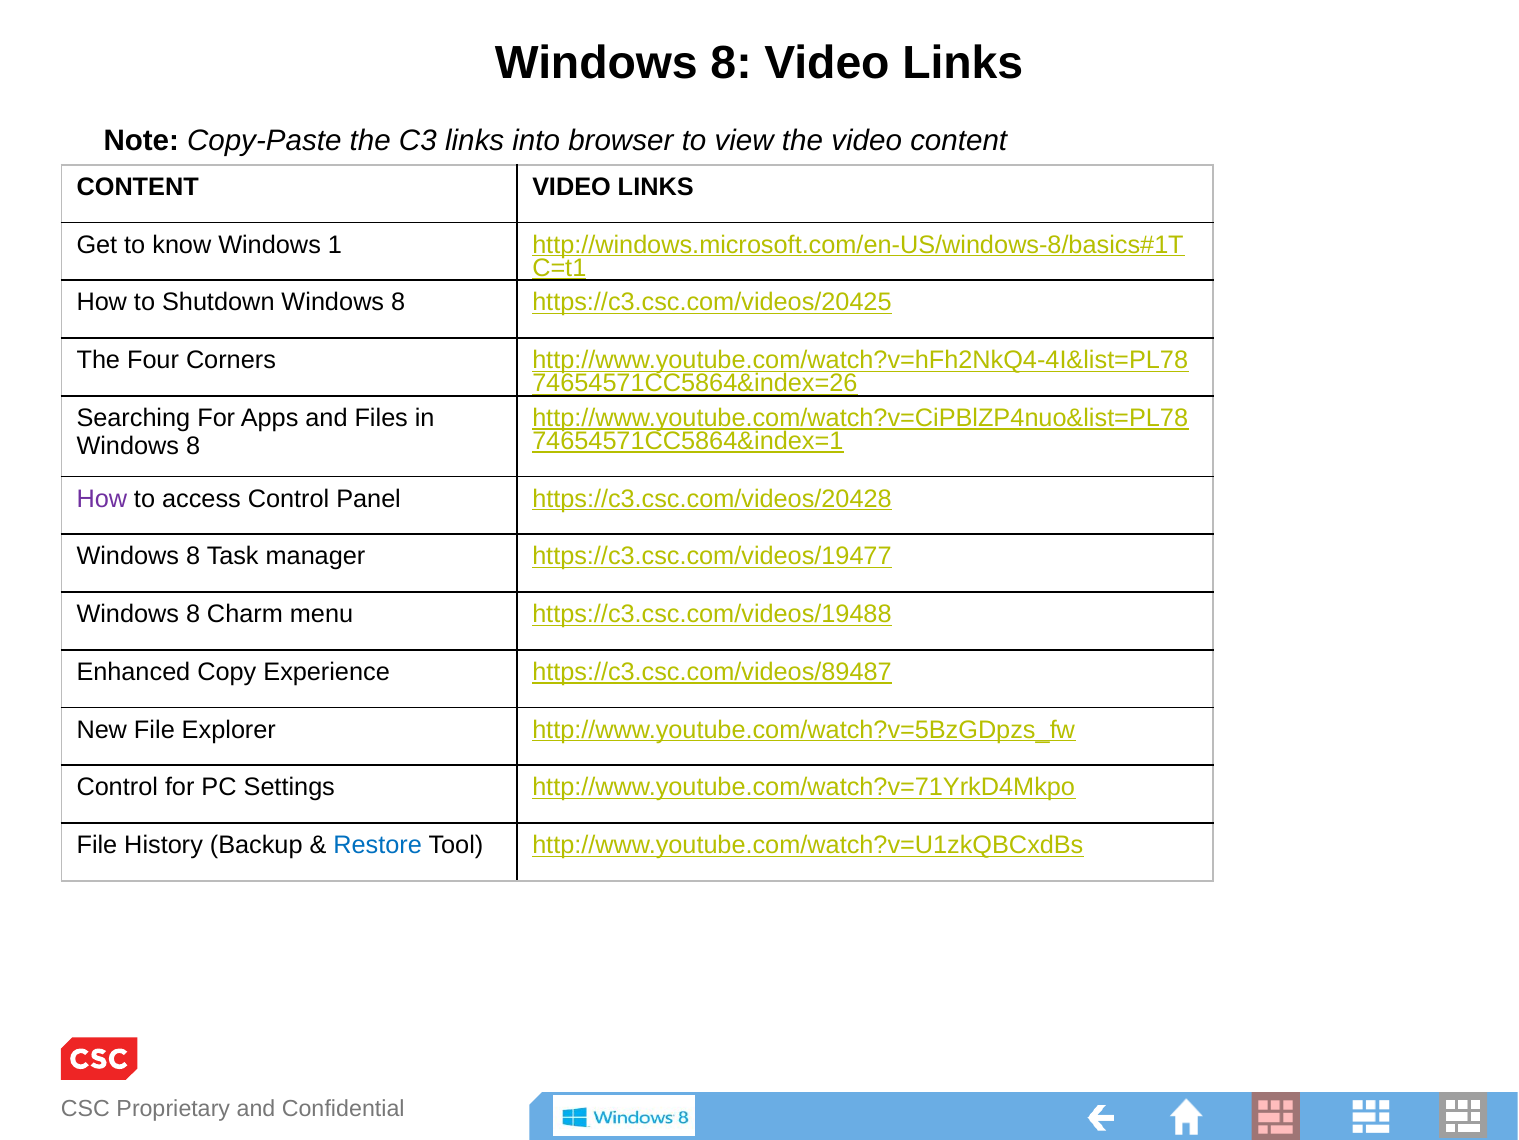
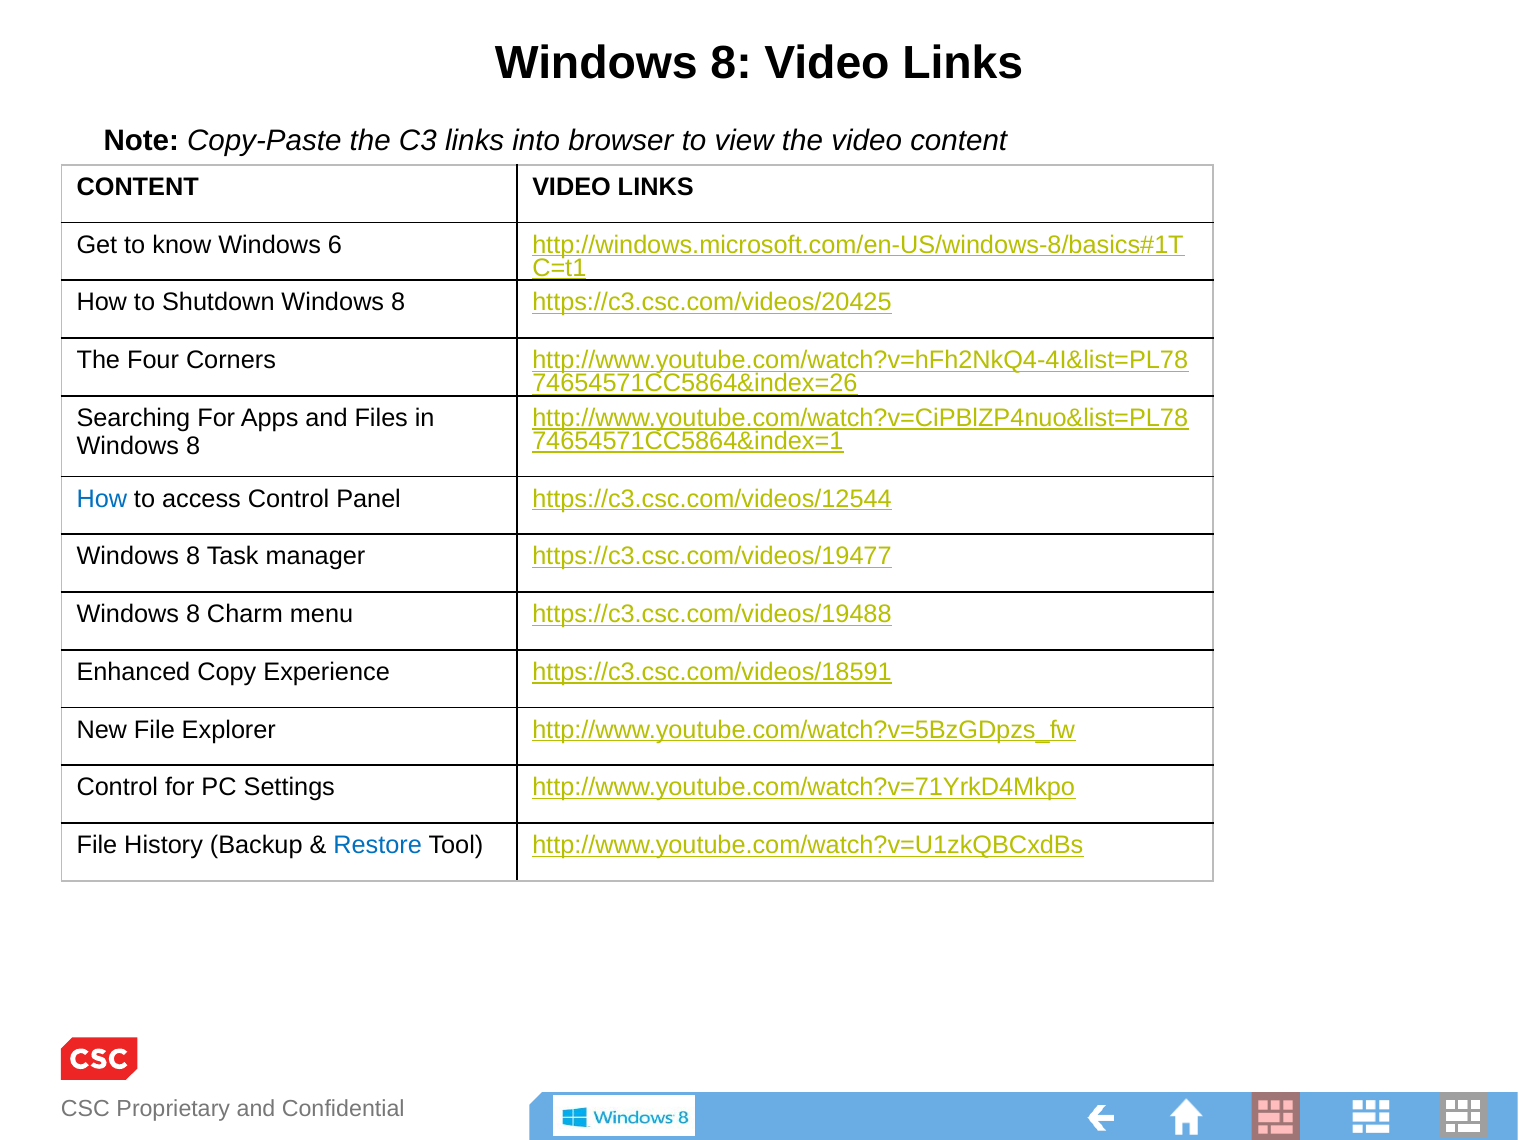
1: 1 -> 6 (335, 245)
How colour: purple -> blue (102, 498)
https://c3.csc.com/videos/20428: https://c3.csc.com/videos/20428 -> https://c3.csc.com/videos/12544 (712, 498)
https://c3.csc.com/videos/89487: https://c3.csc.com/videos/89487 -> https://c3.csc.com/videos/18591 (712, 671)
